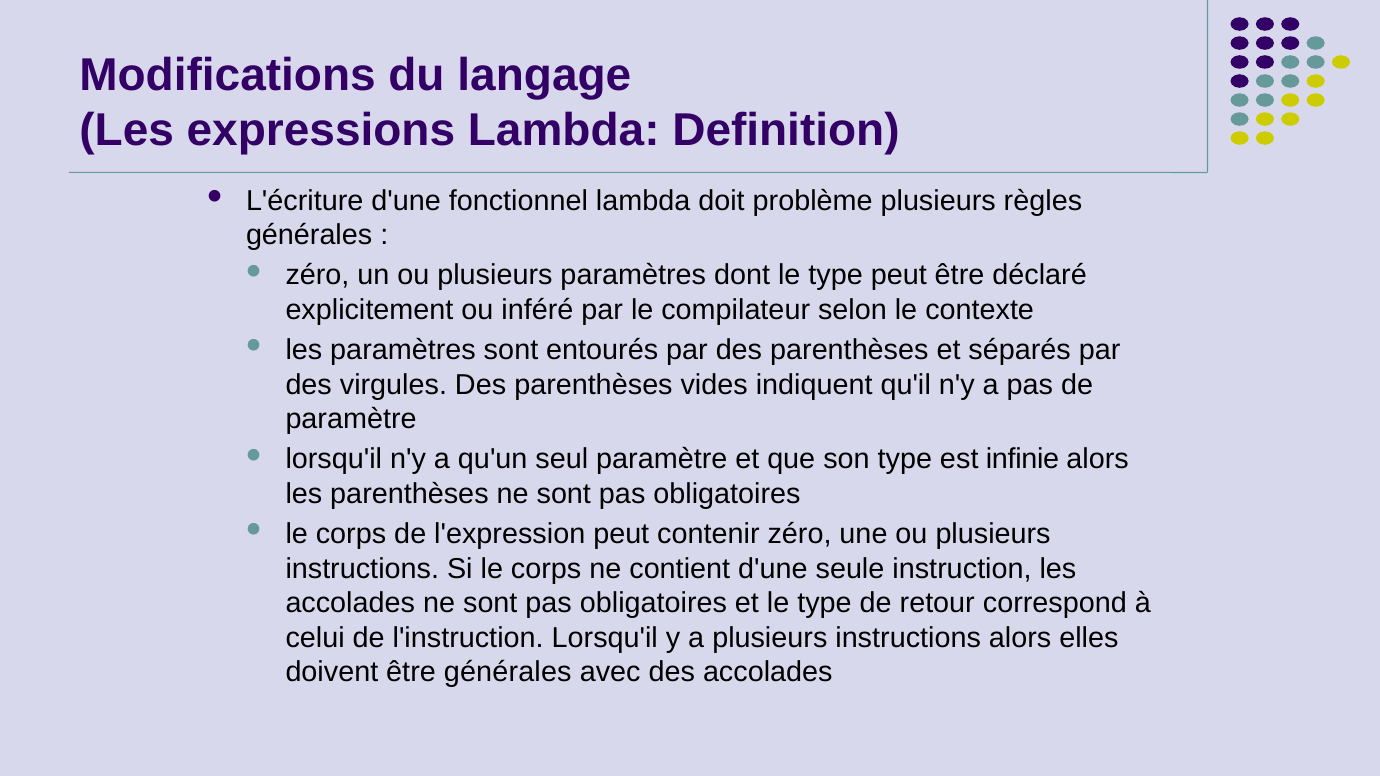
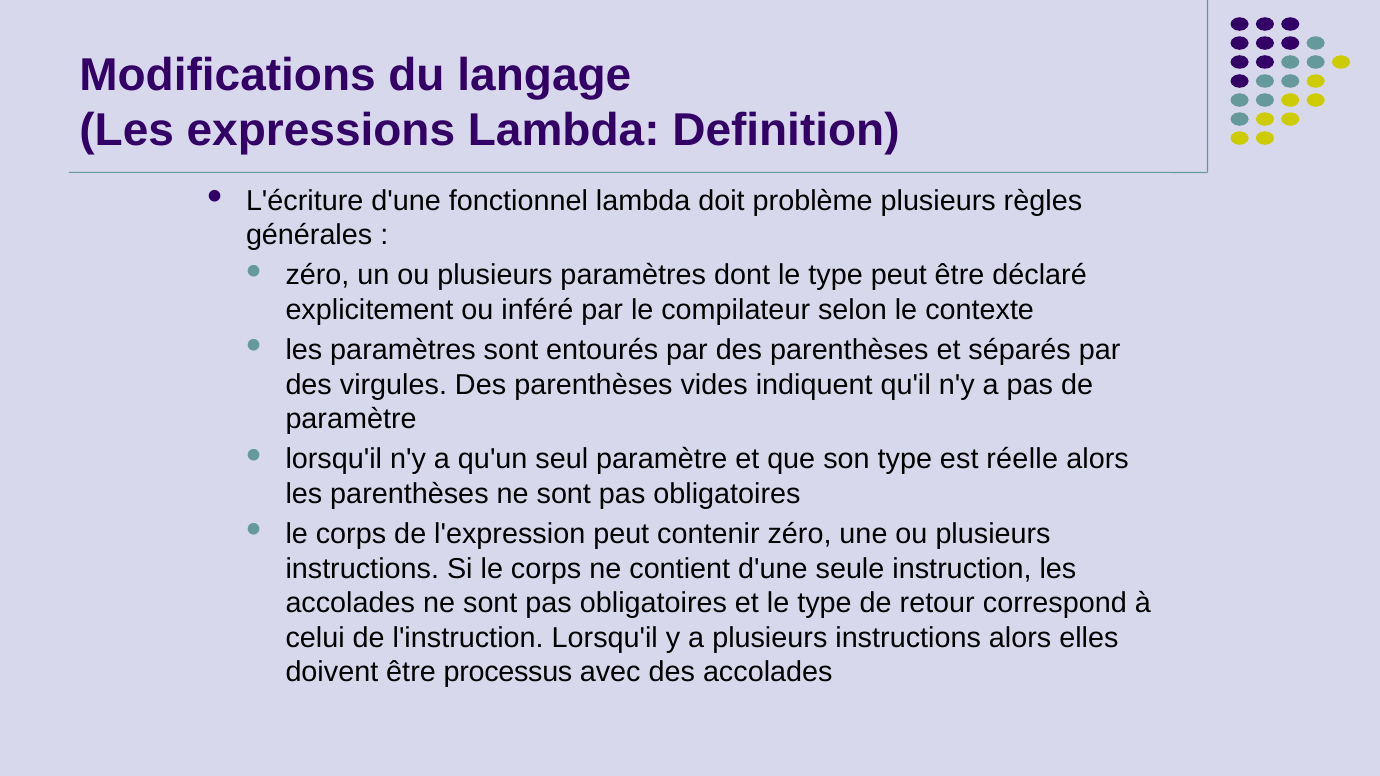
infinie: infinie -> réelle (1022, 459)
être générales: générales -> processus (508, 672)
